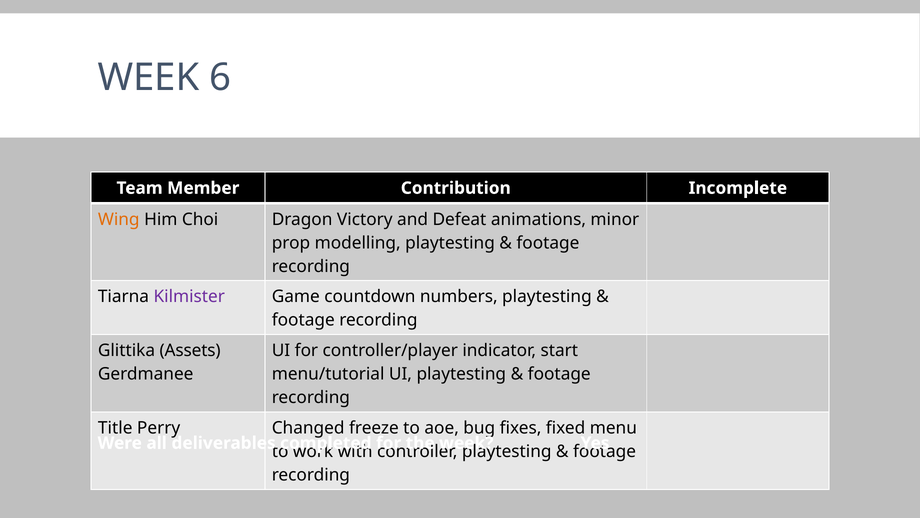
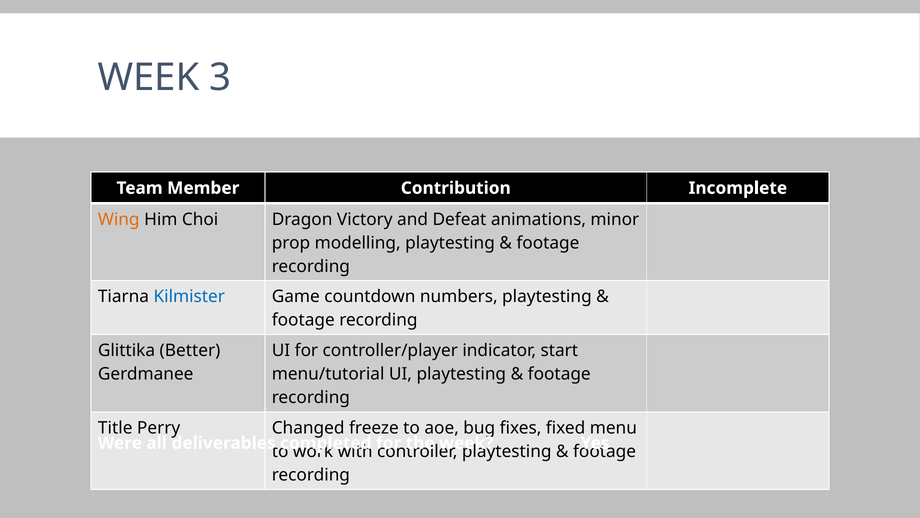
6: 6 -> 3 (220, 77)
Kilmister colour: purple -> blue (189, 296)
Assets: Assets -> Better (190, 350)
